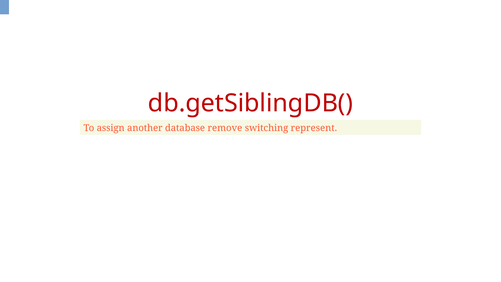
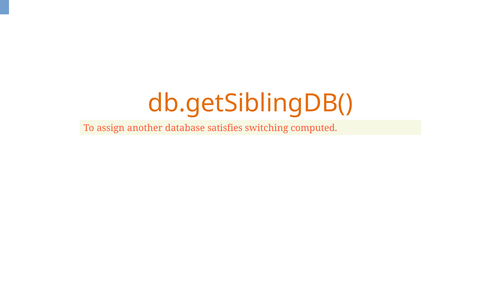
db.getSiblingDB( colour: red -> orange (250, 103)
remove: remove -> satisfies (225, 128)
represent: represent -> computed (314, 128)
